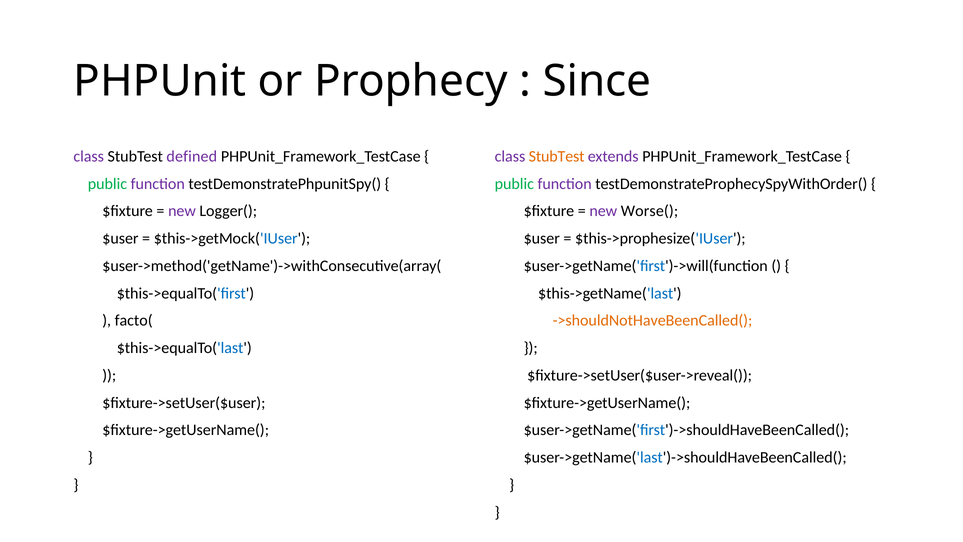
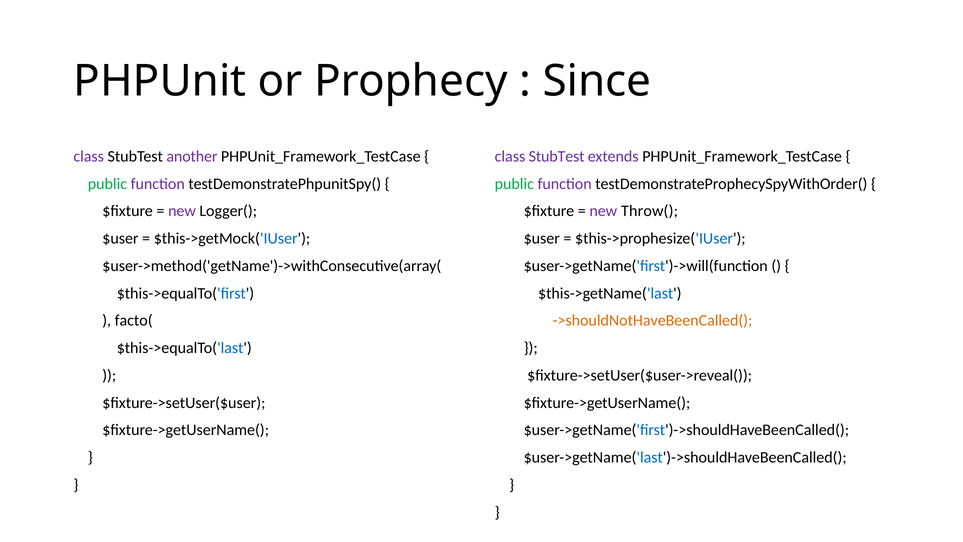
defined: defined -> another (192, 156)
StubTest colour: orange -> purple (557, 156)
Worse(: Worse( -> Throw( (650, 211)
